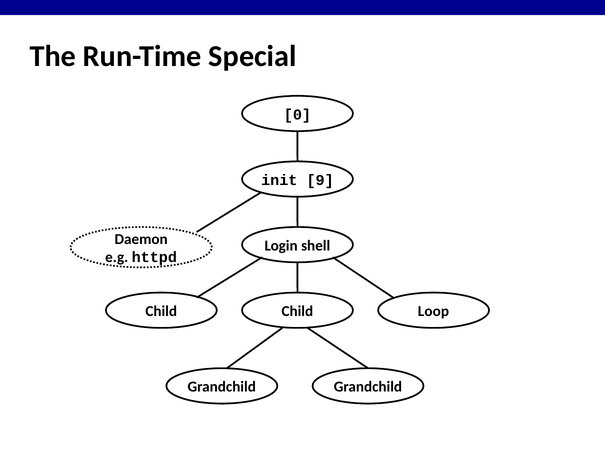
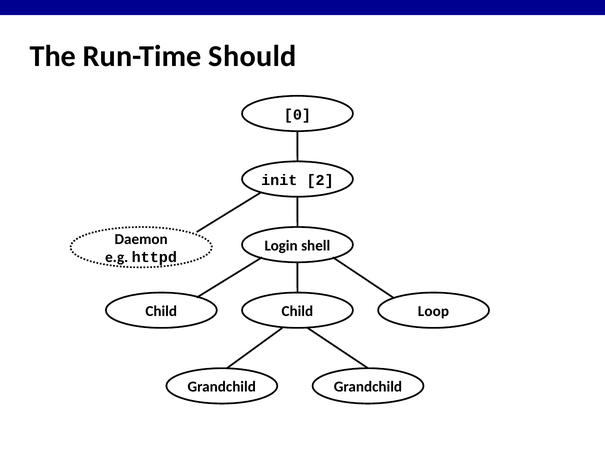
Special: Special -> Should (253, 56)
9: 9 -> 2 (320, 180)
